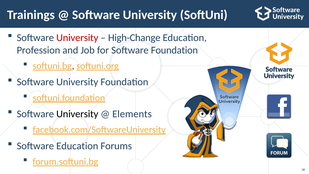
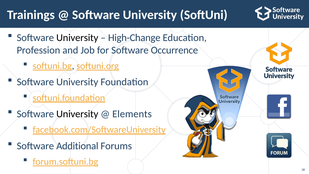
University colour: red -> black (77, 38)
Software Foundation: Foundation -> Occurrence (174, 50)
Software Education: Education -> Additional (77, 146)
